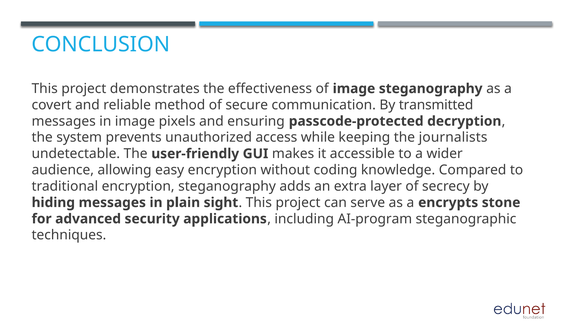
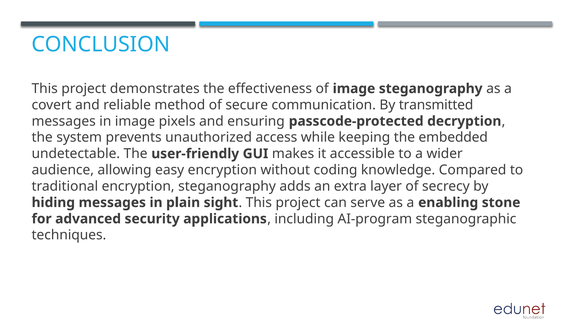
journalists: journalists -> embedded (453, 138)
encrypts: encrypts -> enabling (448, 203)
